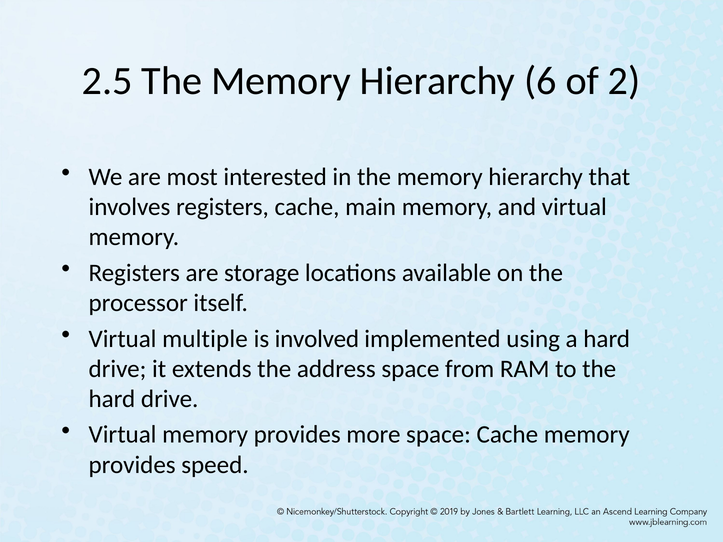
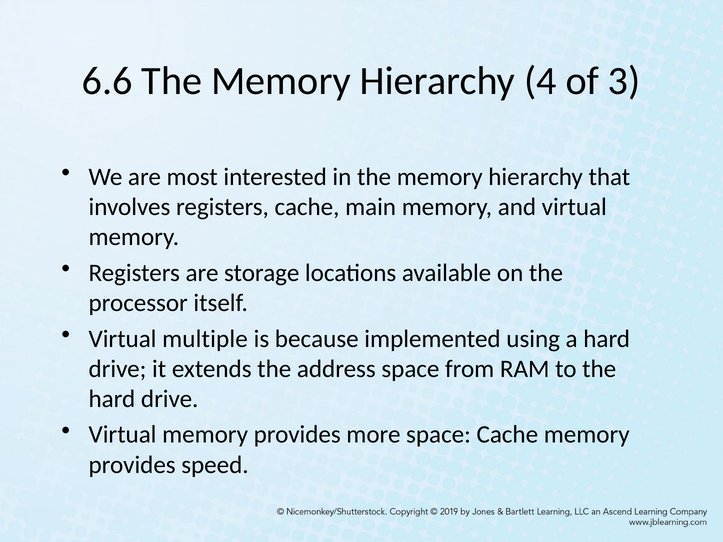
2.5: 2.5 -> 6.6 (107, 81)
6: 6 -> 4 (540, 81)
2: 2 -> 3 (624, 81)
involved: involved -> because (317, 339)
